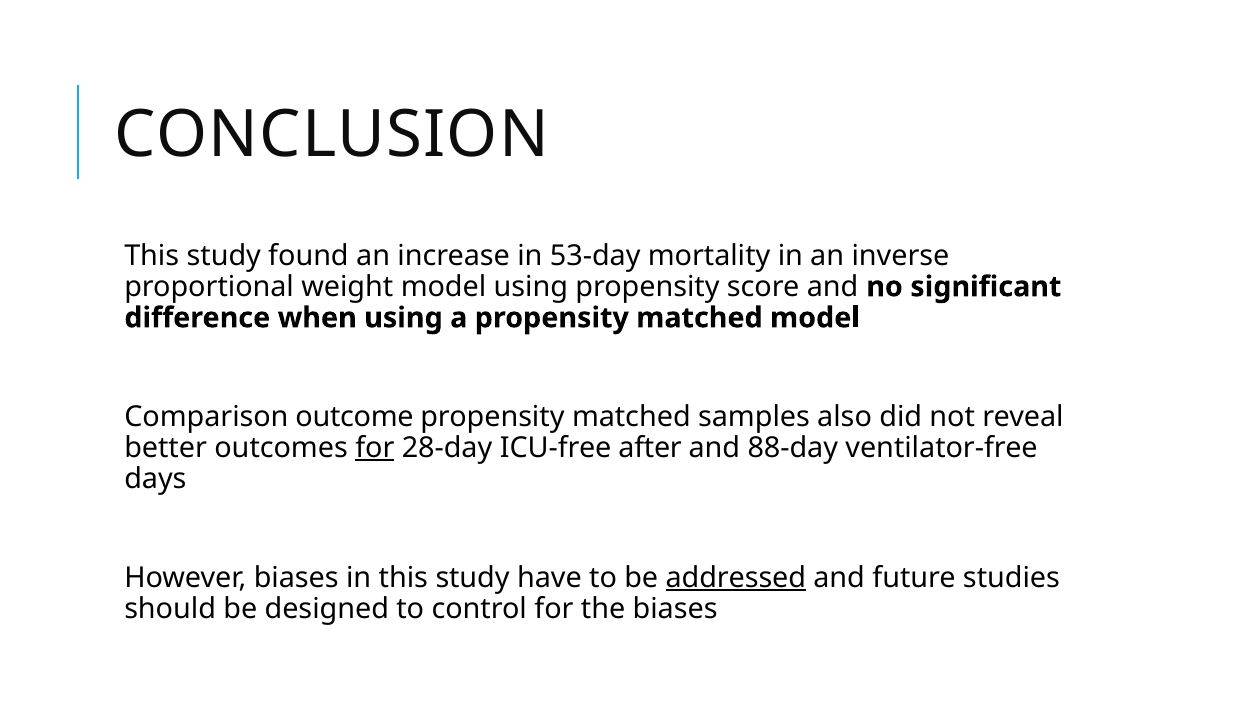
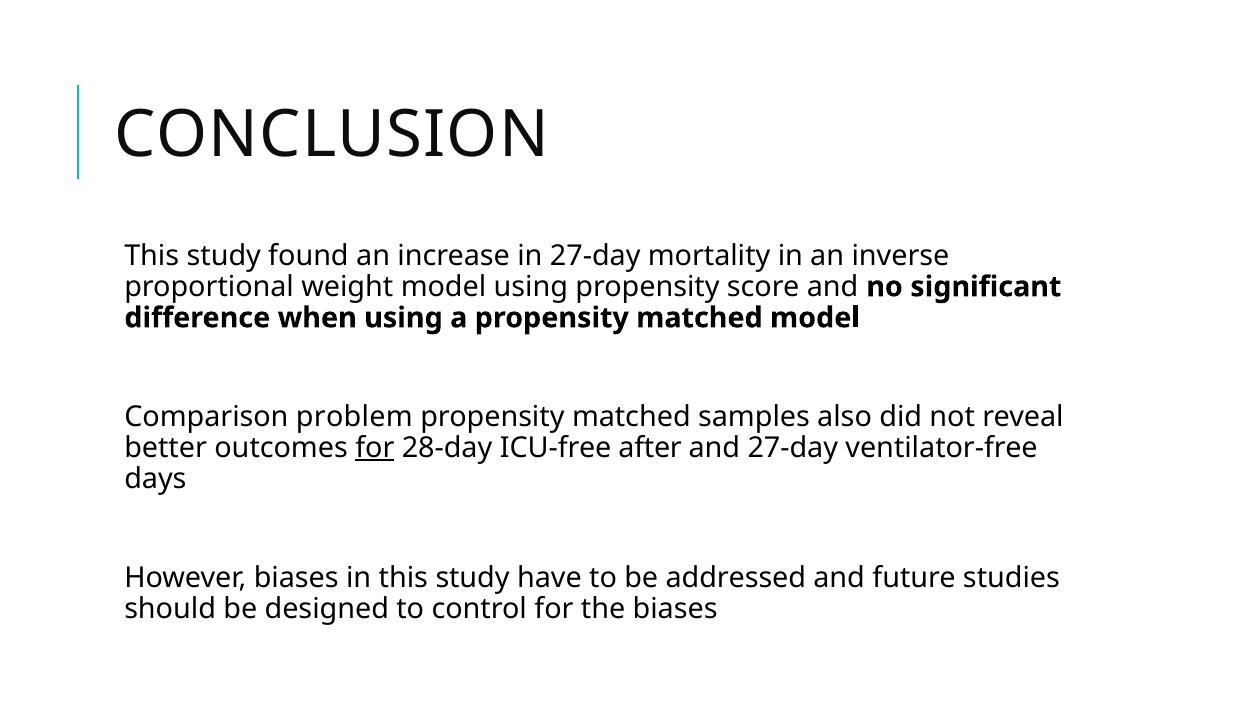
in 53-day: 53-day -> 27-day (595, 256)
outcome: outcome -> problem (354, 416)
and 88-day: 88-day -> 27-day (793, 447)
addressed underline: present -> none (736, 577)
